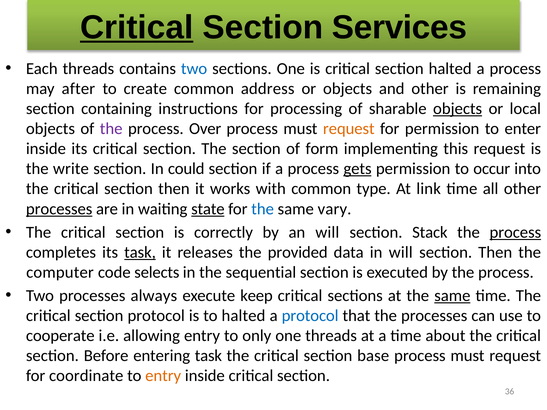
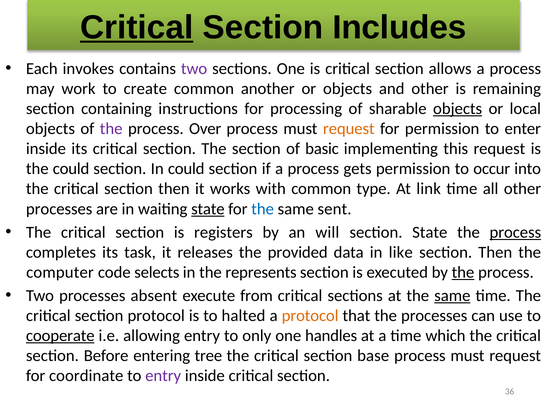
Services: Services -> Includes (399, 27)
Each threads: threads -> invokes (88, 69)
two colour: blue -> purple (194, 69)
section halted: halted -> allows (450, 69)
after: after -> work (78, 89)
address: address -> another (268, 89)
form: form -> basic (322, 149)
the write: write -> could (71, 169)
gets underline: present -> none (357, 169)
processes underline: present -> none (59, 209)
vary: vary -> sent (335, 209)
correctly: correctly -> registers (223, 232)
section Stack: Stack -> State (430, 232)
task underline: present -> none (140, 252)
in will: will -> like (401, 252)
sequential: sequential -> represents (261, 272)
the underline: none -> present (463, 272)
always: always -> absent (154, 296)
keep: keep -> from (256, 296)
protocol colour: blue -> orange (310, 316)
cooperate underline: none -> present (60, 336)
one threads: threads -> handles (331, 336)
about: about -> which (445, 336)
entering task: task -> tree (208, 356)
entry colour: orange -> purple (163, 376)
